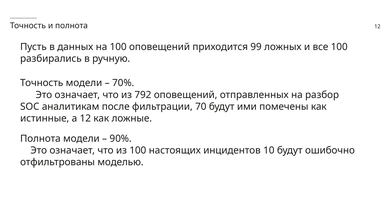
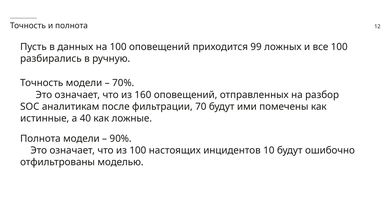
792: 792 -> 160 (143, 95)
а 12: 12 -> 40 (85, 118)
